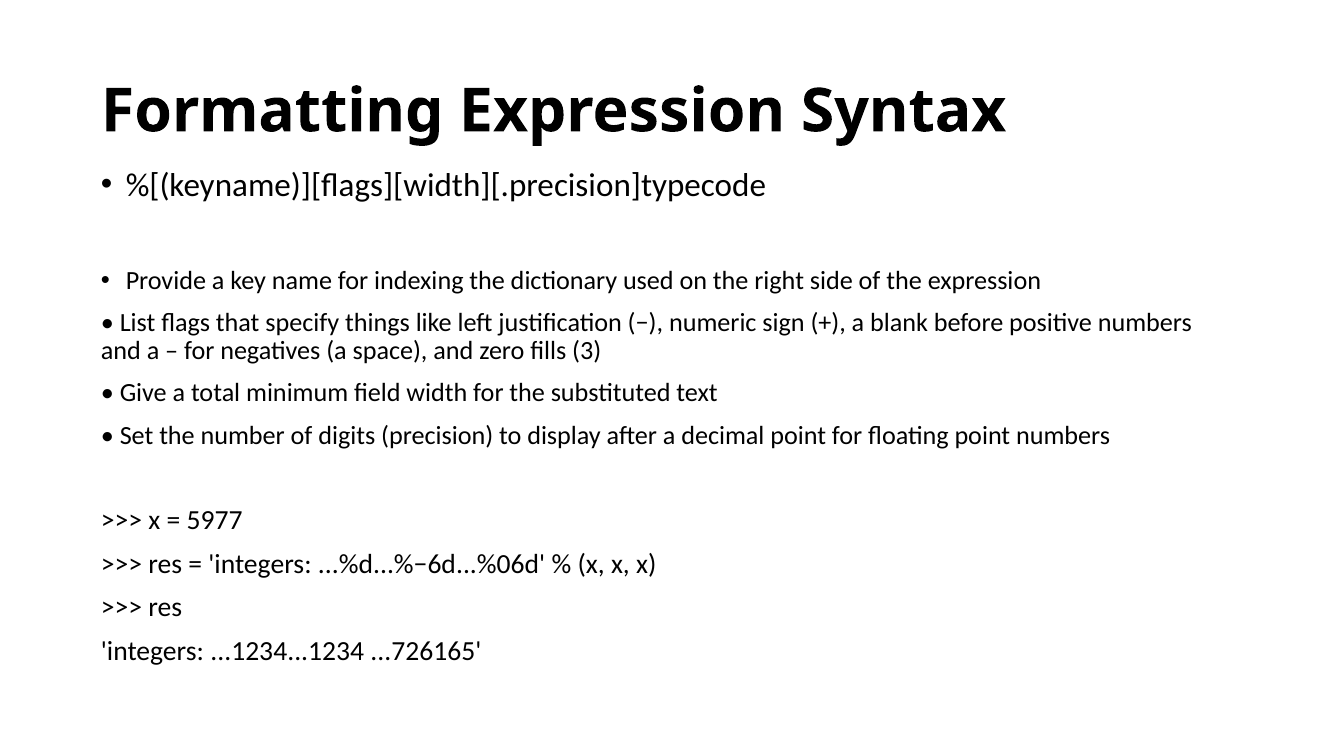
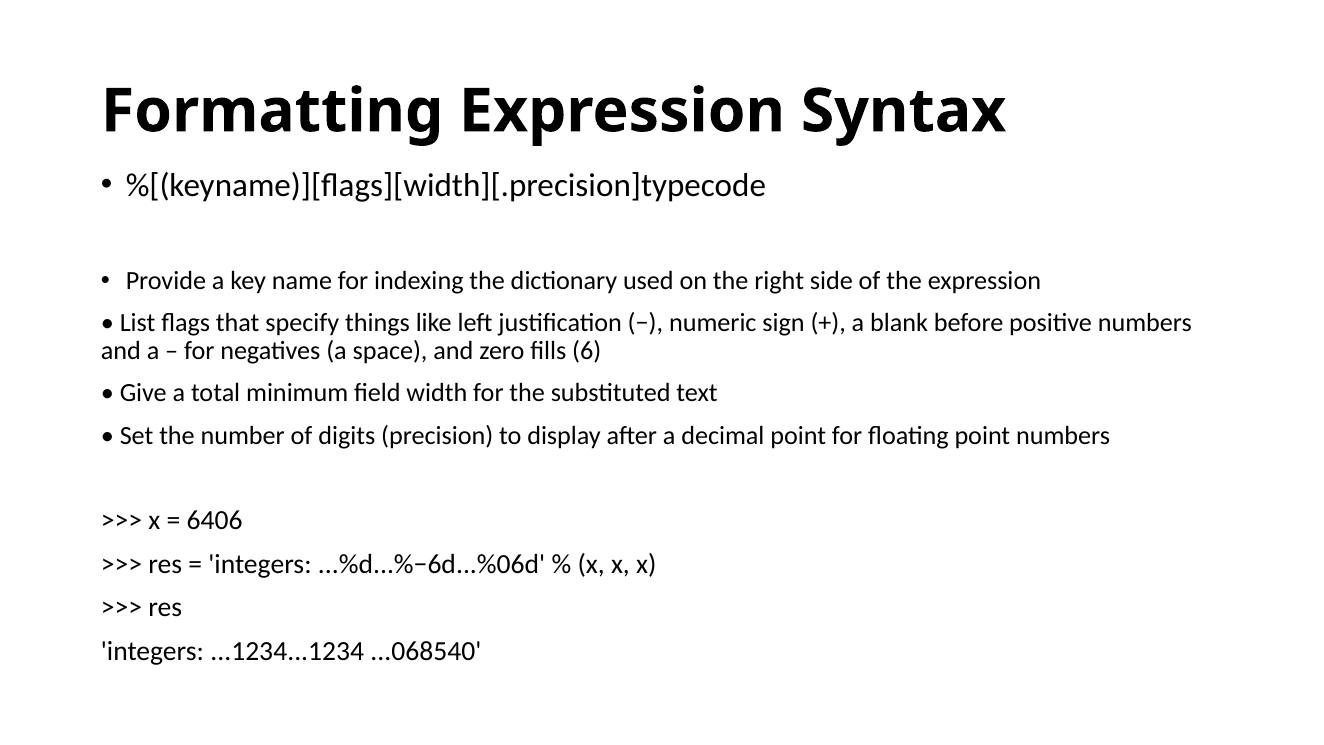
3: 3 -> 6 (587, 351)
5977: 5977 -> 6406 (215, 520)
...726165: ...726165 -> ...068540 (426, 651)
